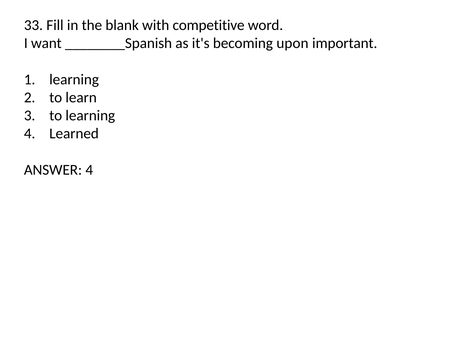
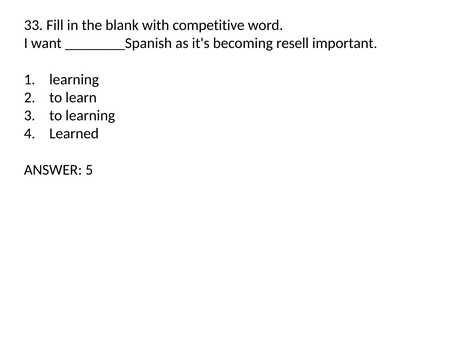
upon: upon -> resell (293, 43)
ANSWER 4: 4 -> 5 (89, 169)
